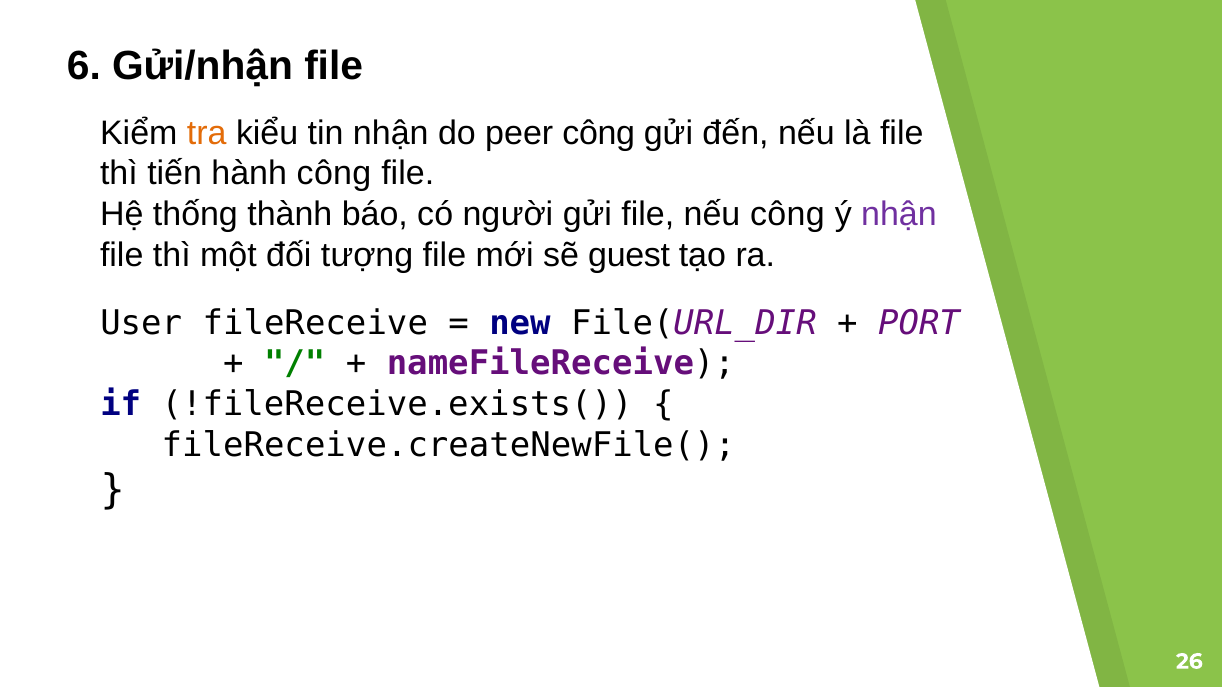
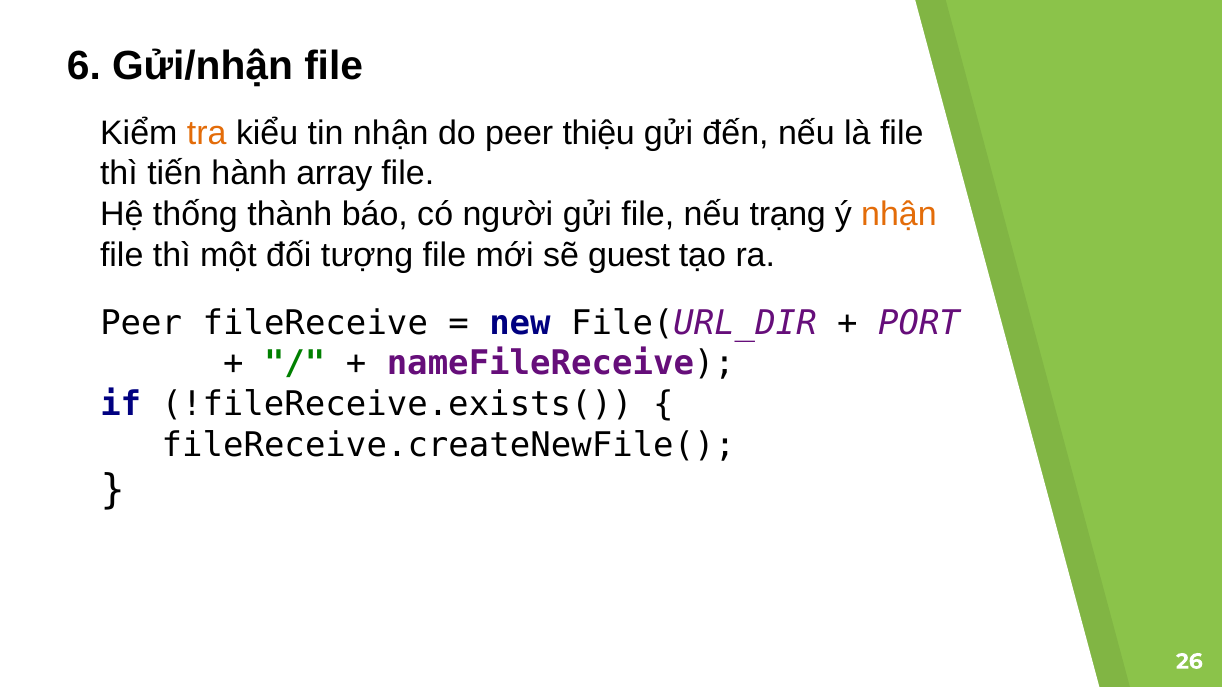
peer công: công -> thiệu (599, 133)
hành công: công -> array (334, 174)
nếu công: công -> trạng (788, 214)
nhận colour: purple -> orange (899, 214)
User: User -> Peer (141, 323)
